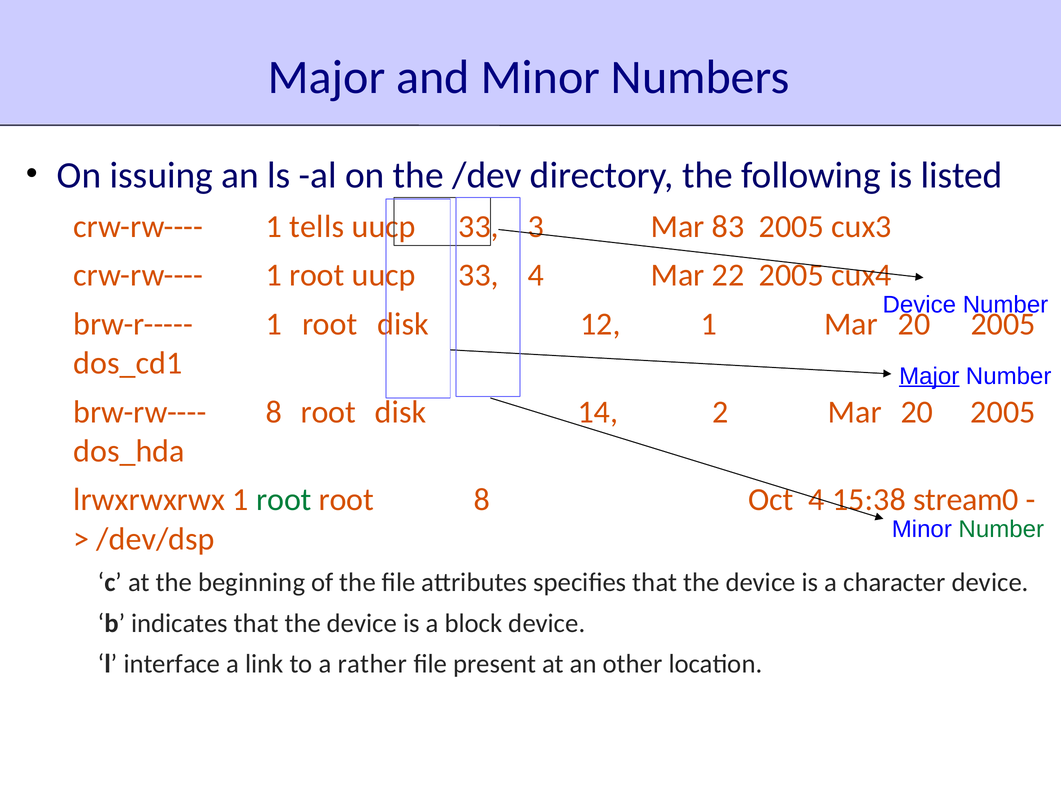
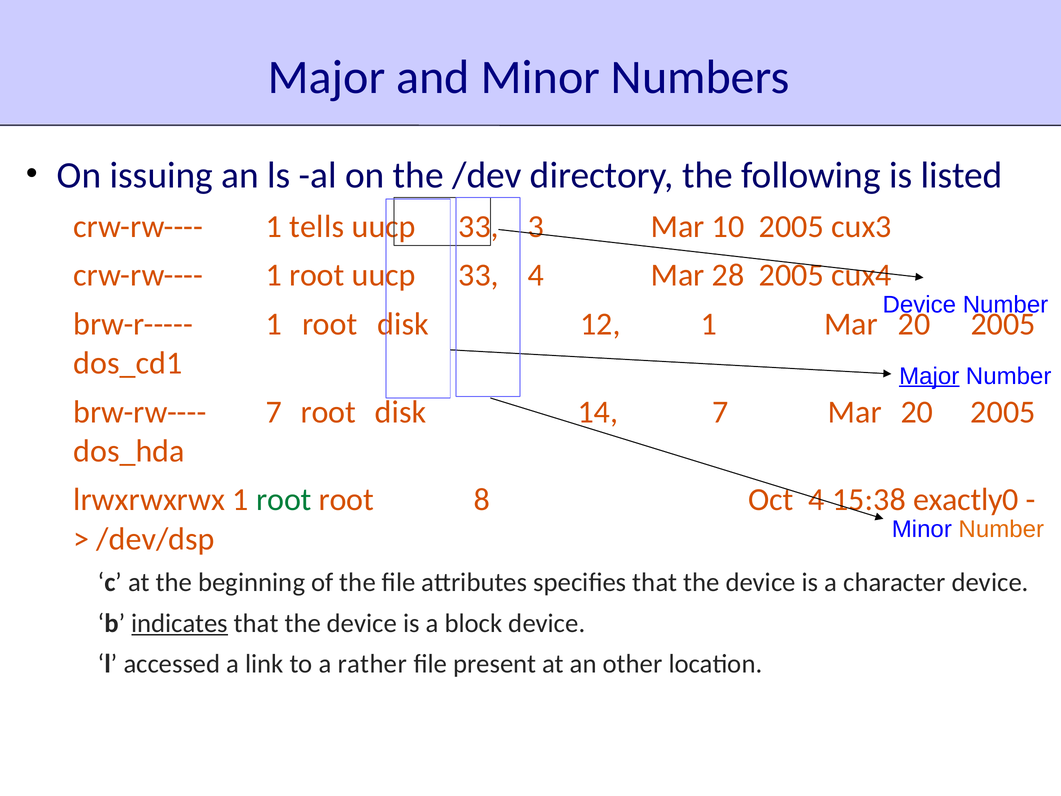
83: 83 -> 10 (728, 227)
22: 22 -> 28 (728, 275)
brw-rw---- 8: 8 -> 7 (274, 412)
14 2: 2 -> 7 (720, 412)
stream0: stream0 -> exactly0 (966, 500)
Number colour: green -> orange (1001, 529)
indicates underline: none -> present (180, 623)
interface: interface -> accessed (172, 664)
